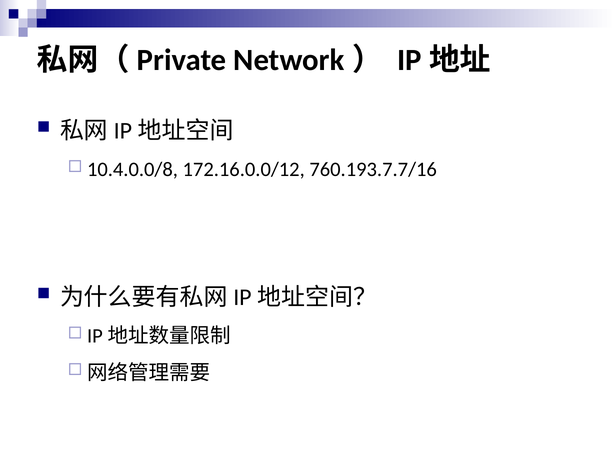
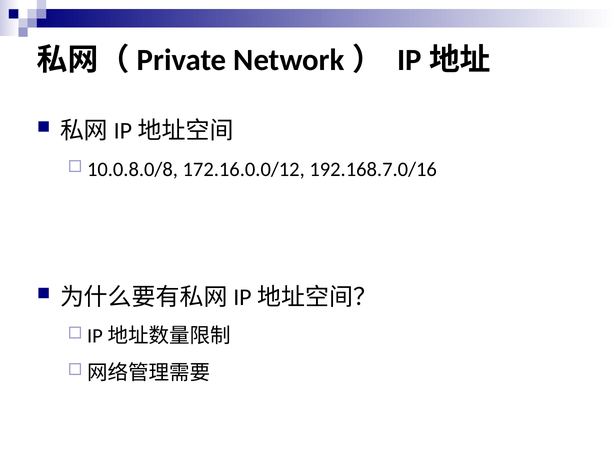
10.4.0.0/8: 10.4.0.0/8 -> 10.0.8.0/8 (132, 170)
760.193.7.7/16: 760.193.7.7/16 -> 192.168.7.0/16 (373, 170)
